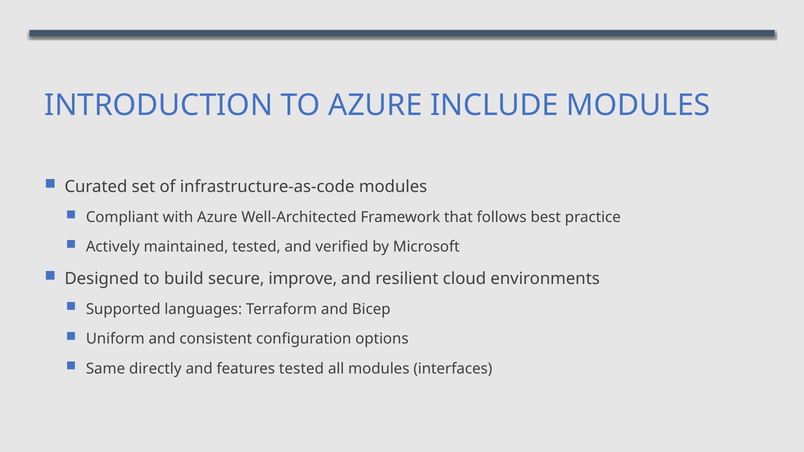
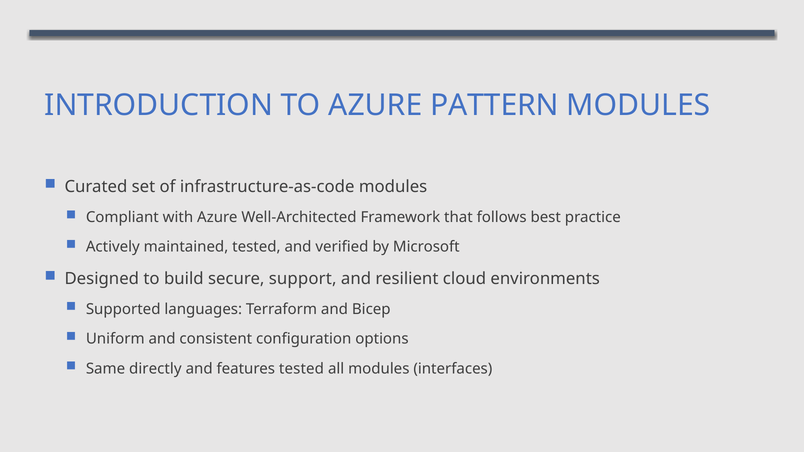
INCLUDE: INCLUDE -> PATTERN (494, 105)
improve: improve -> support (303, 279)
